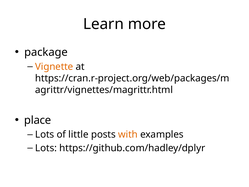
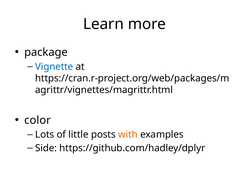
Vignette colour: orange -> blue (54, 67)
place: place -> color (38, 120)
Lots: Lots -> Side (46, 148)
